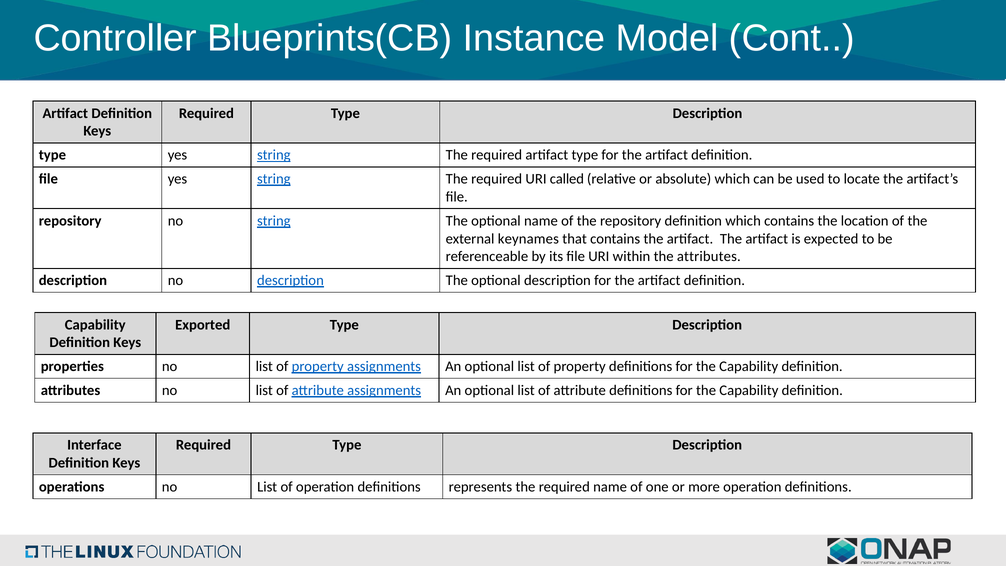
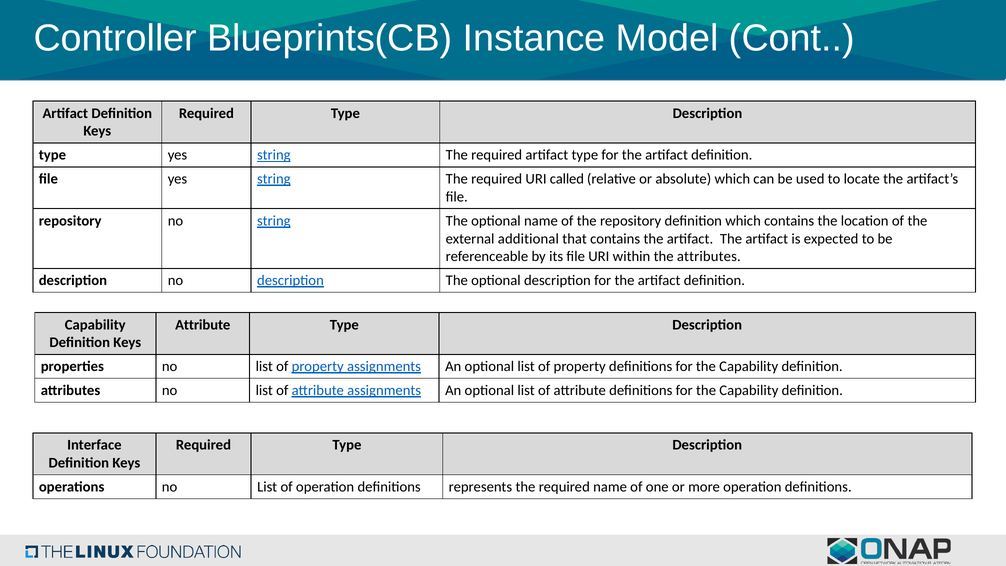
keynames: keynames -> additional (528, 239)
Exported: Exported -> Attribute (203, 325)
